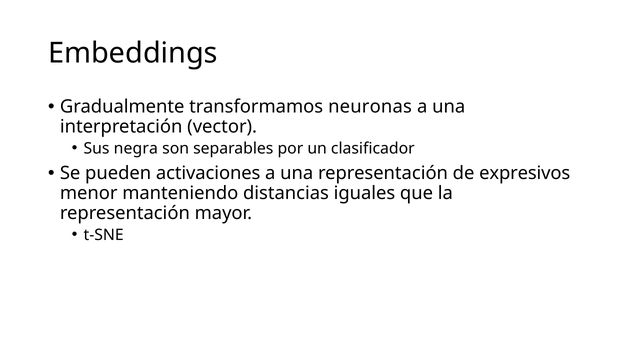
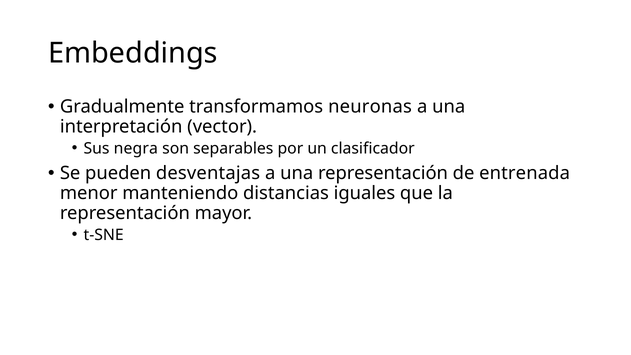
activaciones: activaciones -> desventajas (208, 173)
expresivos: expresivos -> entrenada (525, 173)
